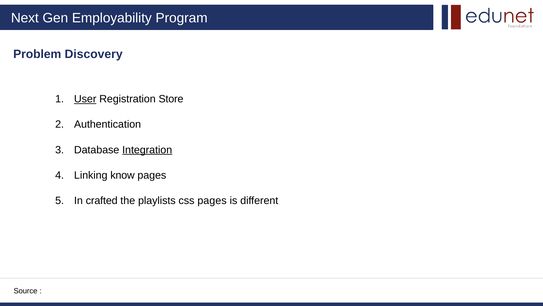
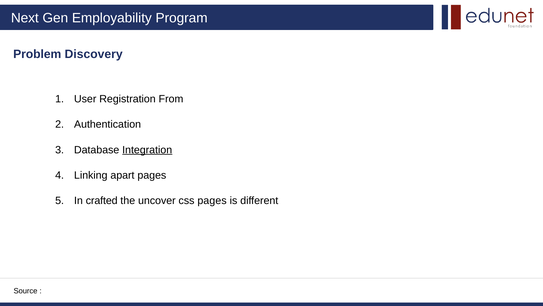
User underline: present -> none (85, 99)
Store: Store -> From (171, 99)
know: know -> apart (122, 175)
playlists: playlists -> uncover (157, 200)
